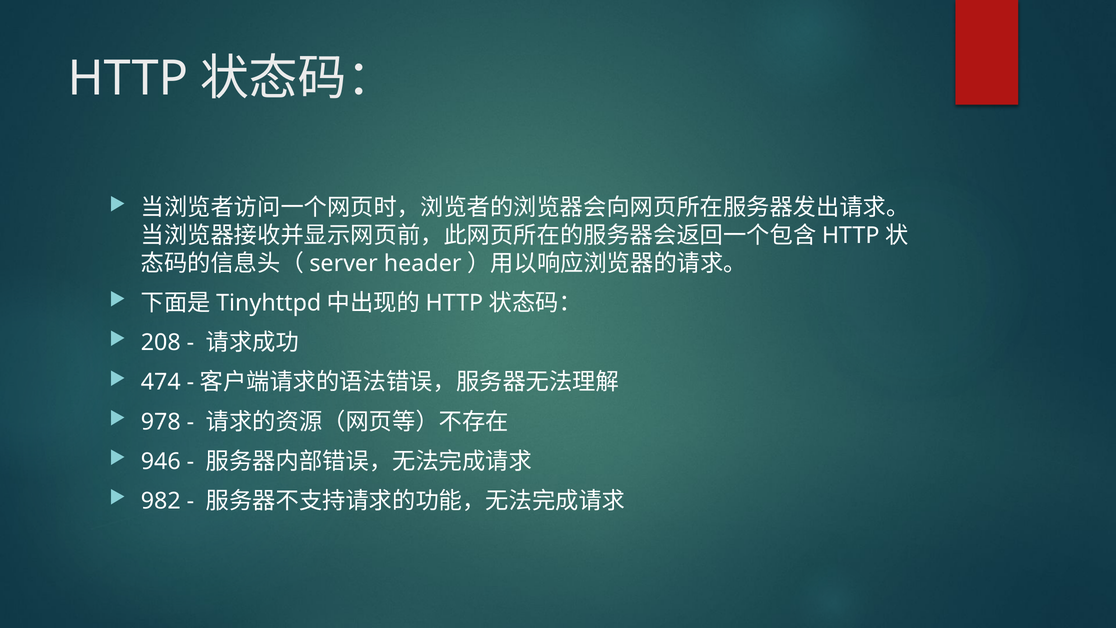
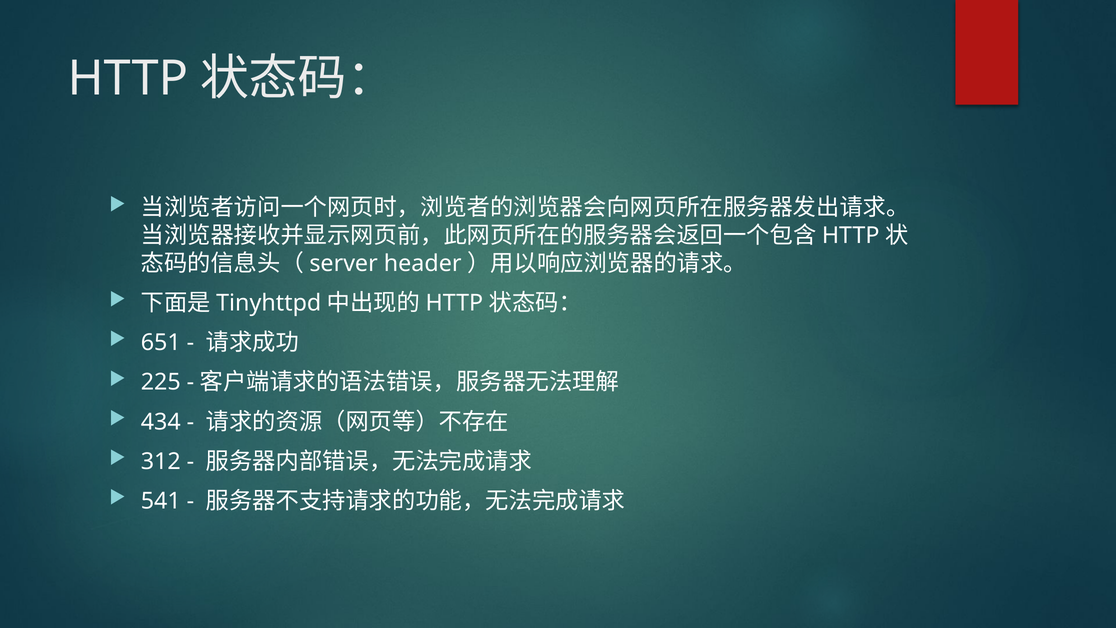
208: 208 -> 651 (161, 343)
474: 474 -> 225 (161, 382)
978: 978 -> 434 (161, 422)
946: 946 -> 312 (161, 461)
982: 982 -> 541 (161, 501)
